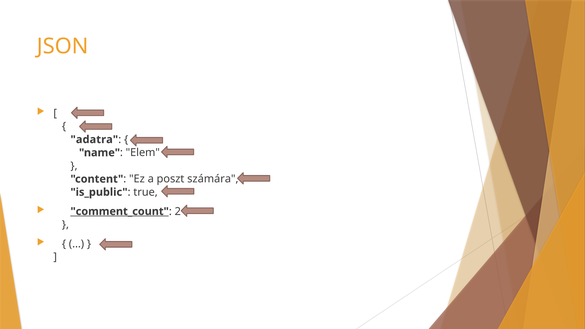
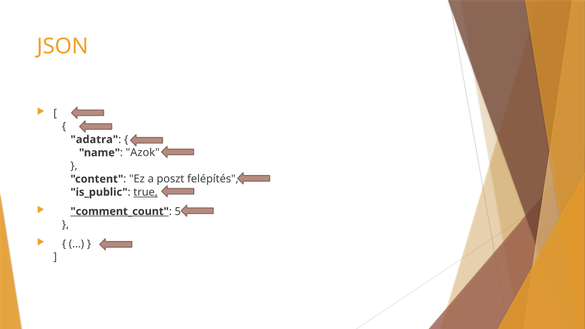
Elem: Elem -> Azok (143, 153)
számára: számára -> felépítés (213, 179)
true underline: none -> present (146, 192)
2: 2 -> 5 (178, 211)
